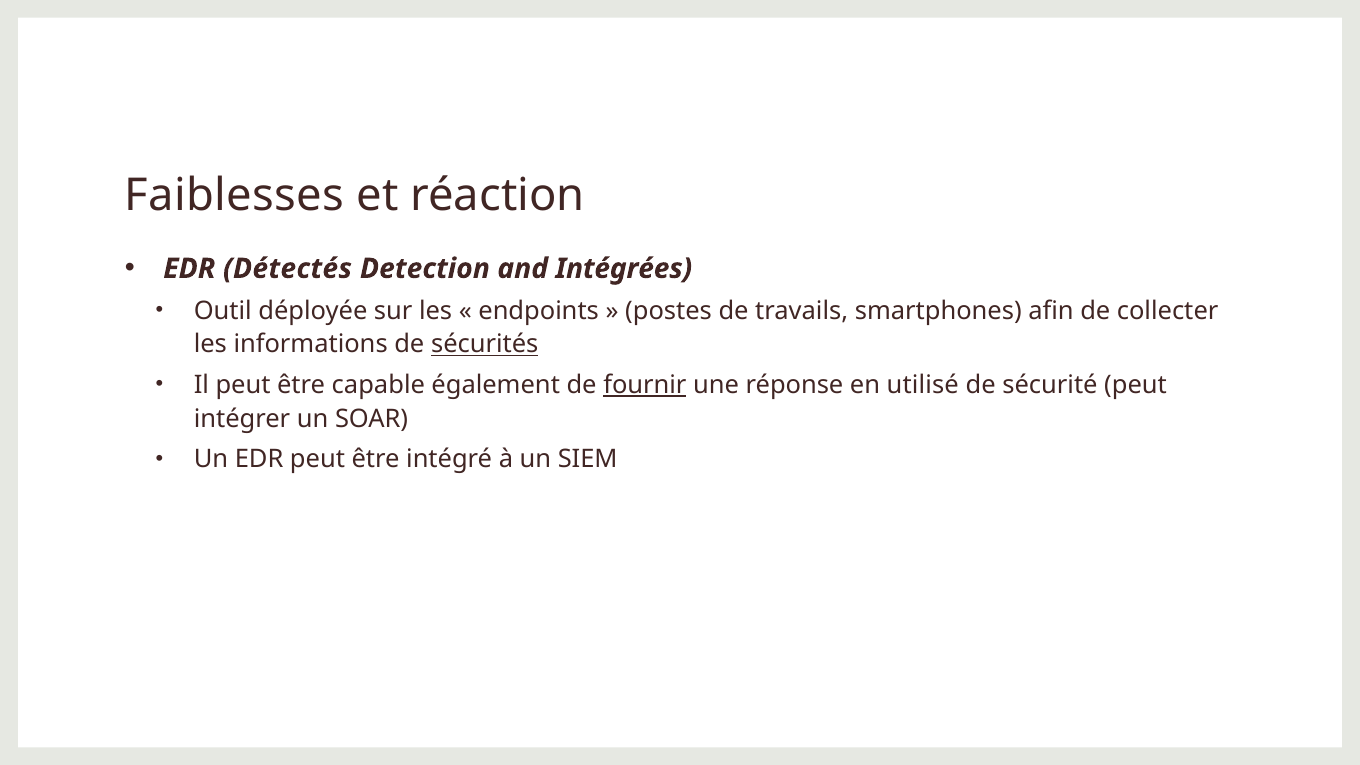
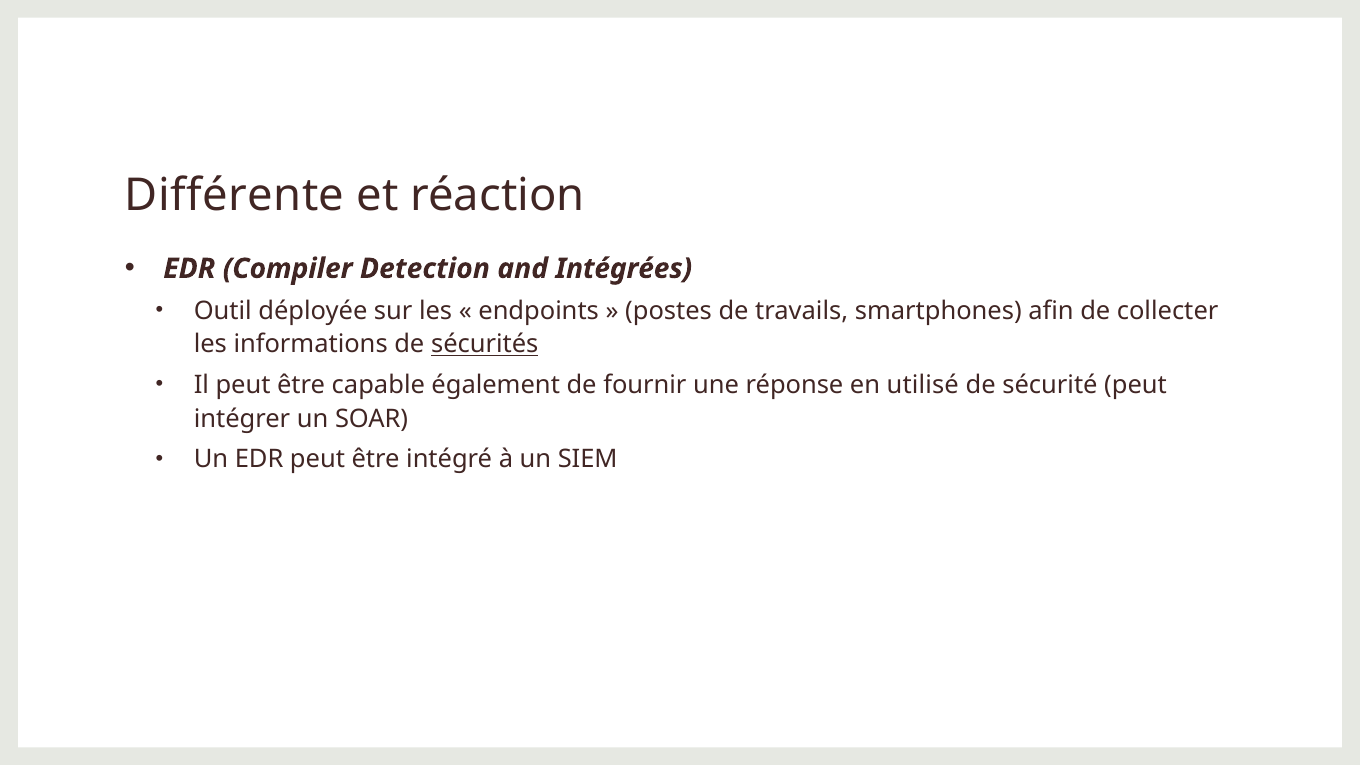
Faiblesses: Faiblesses -> Différente (235, 195)
Détectés: Détectés -> Compiler (288, 269)
fournir underline: present -> none (645, 385)
